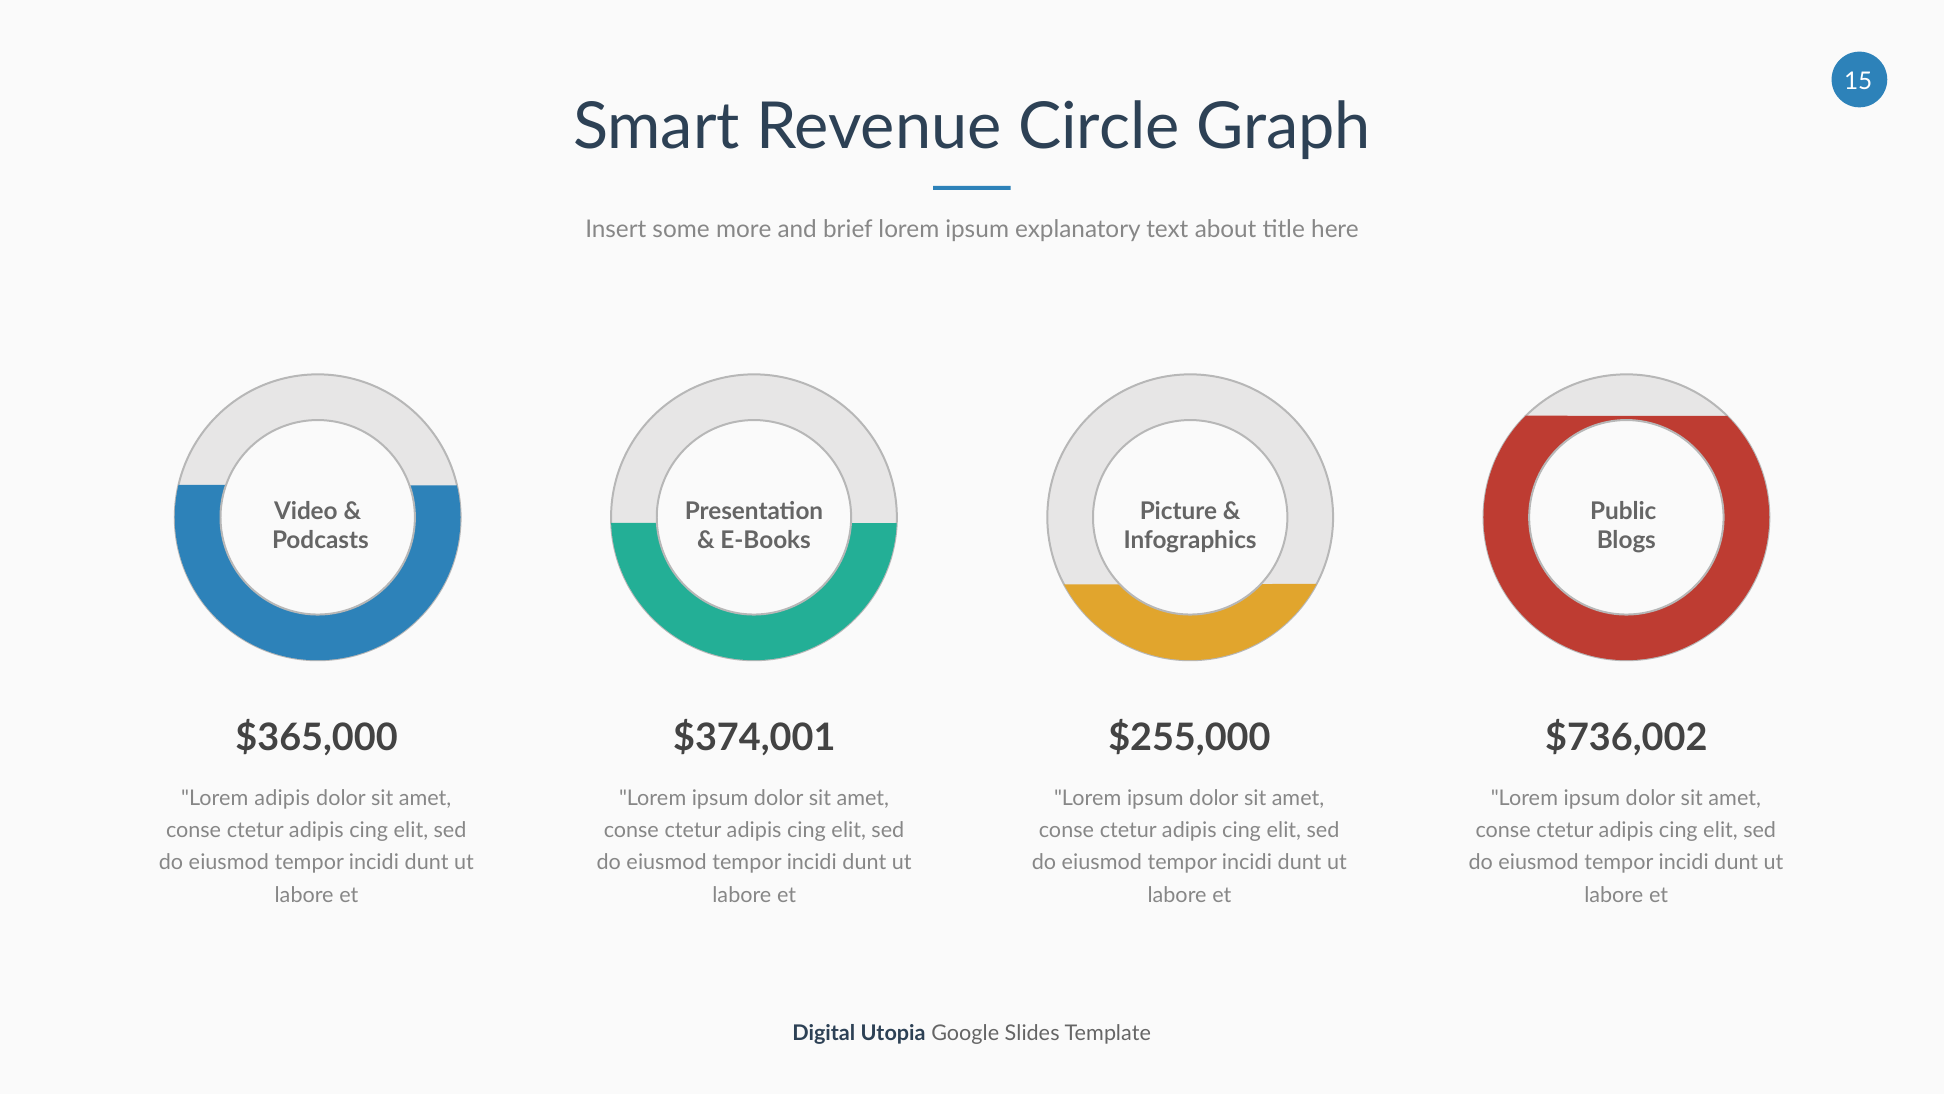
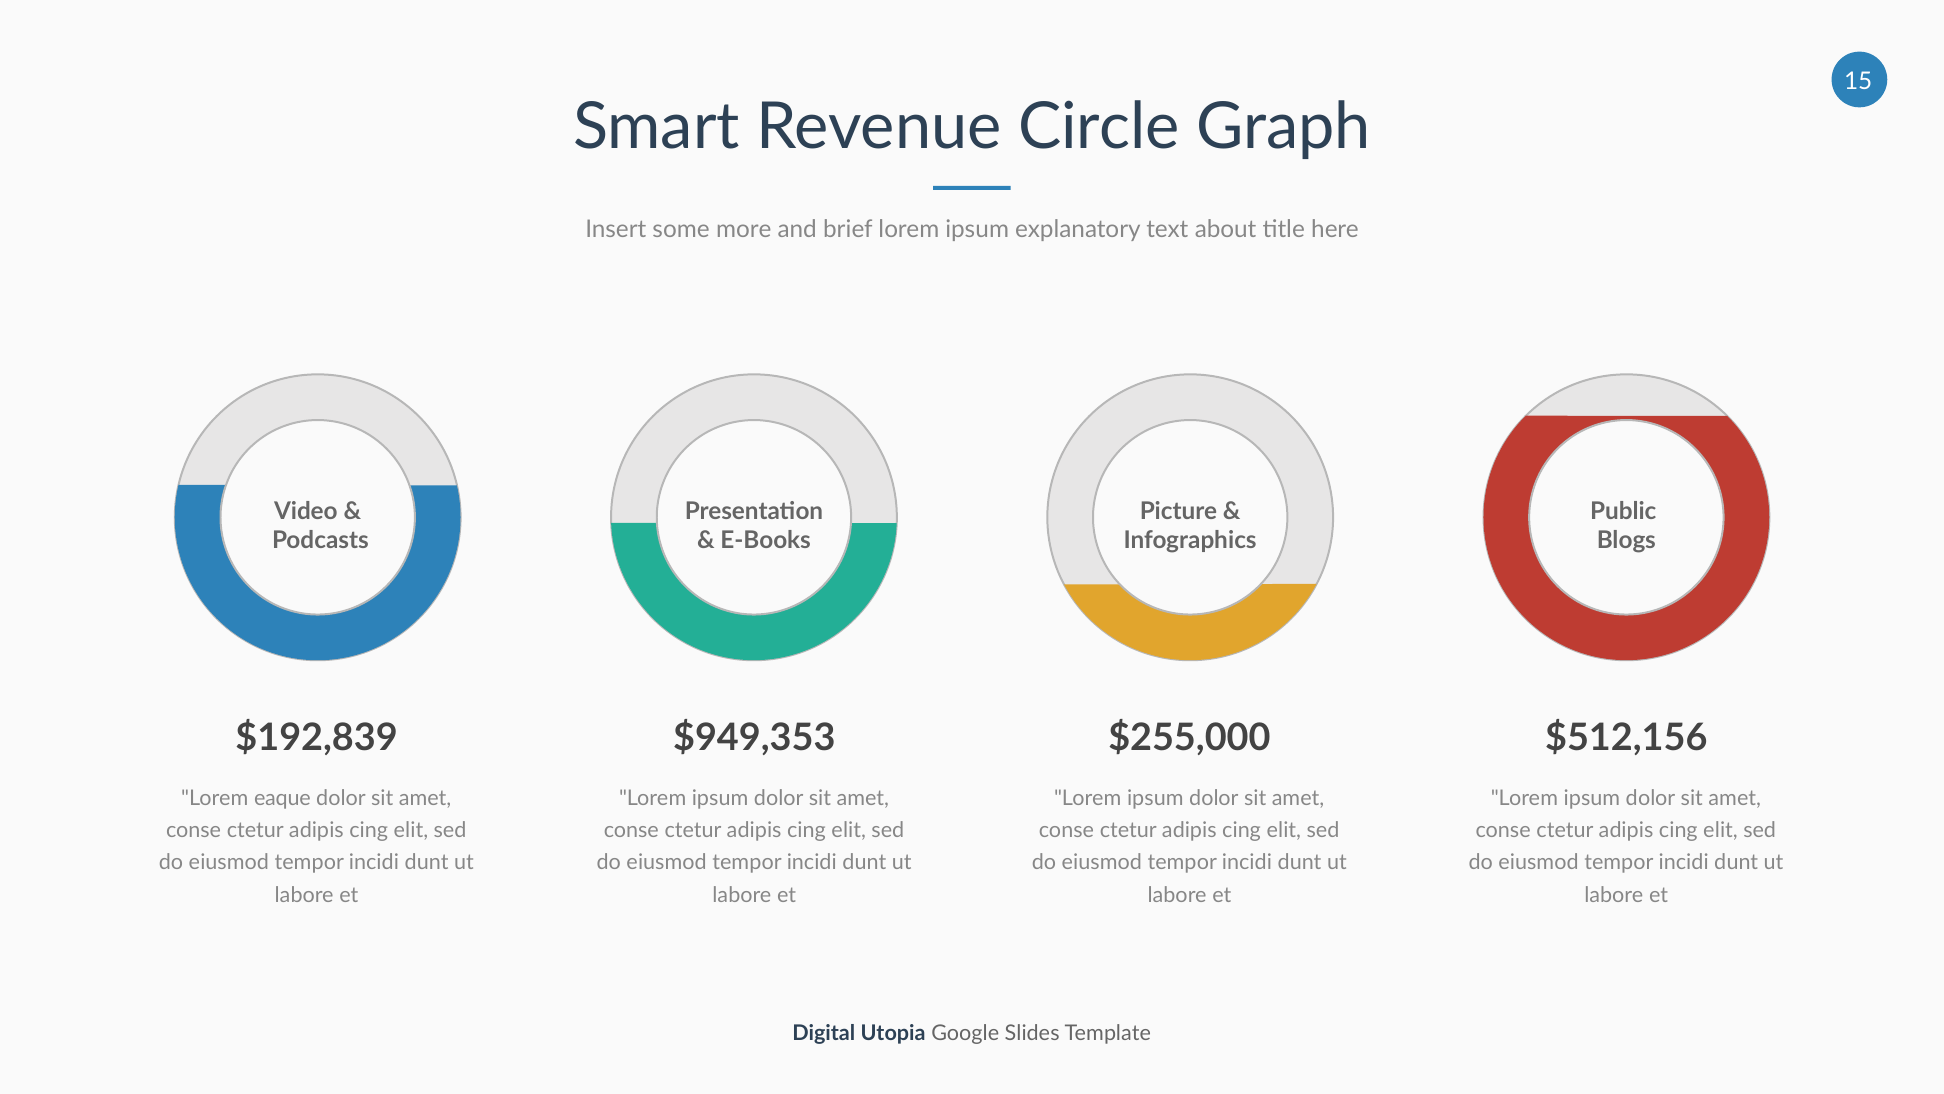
$365,000: $365,000 -> $192,839 (317, 737)
$374,001: $374,001 -> $949,353 (754, 737)
$736,002: $736,002 -> $512,156 (1626, 737)
Lorem adipis: adipis -> eaque (282, 798)
